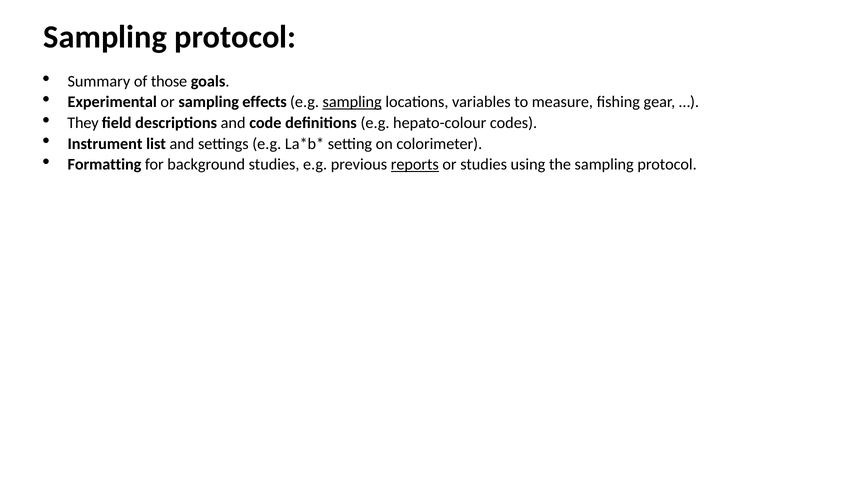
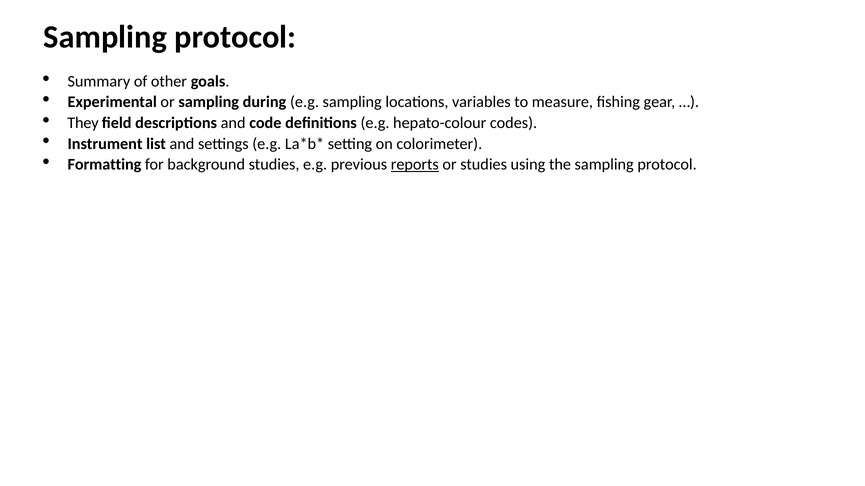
those: those -> other (169, 81)
effects: effects -> during (264, 102)
sampling underline: present -> none (352, 102)
